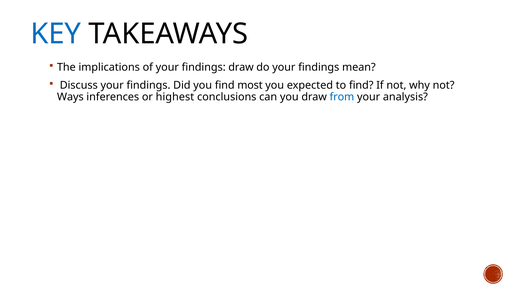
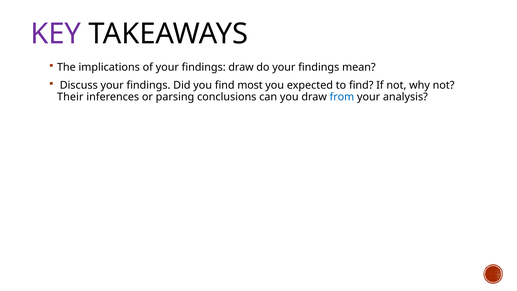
KEY colour: blue -> purple (56, 34)
Ways: Ways -> Their (70, 97)
highest: highest -> parsing (175, 97)
